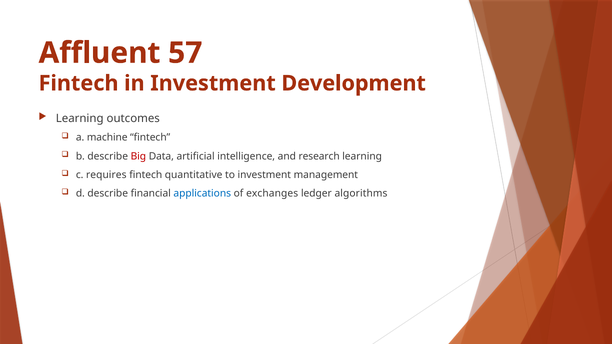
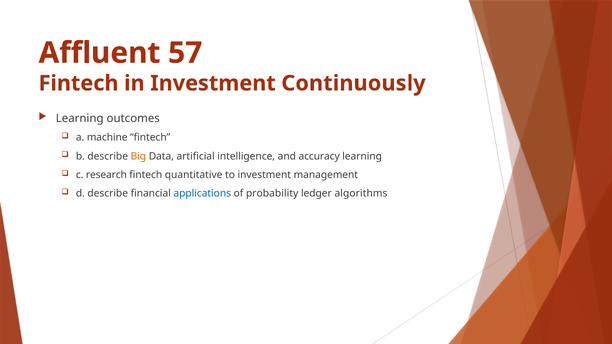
Development: Development -> Continuously (353, 83)
Big colour: red -> orange (138, 156)
research: research -> accuracy (319, 156)
requires: requires -> research (106, 175)
exchanges: exchanges -> probability (272, 194)
